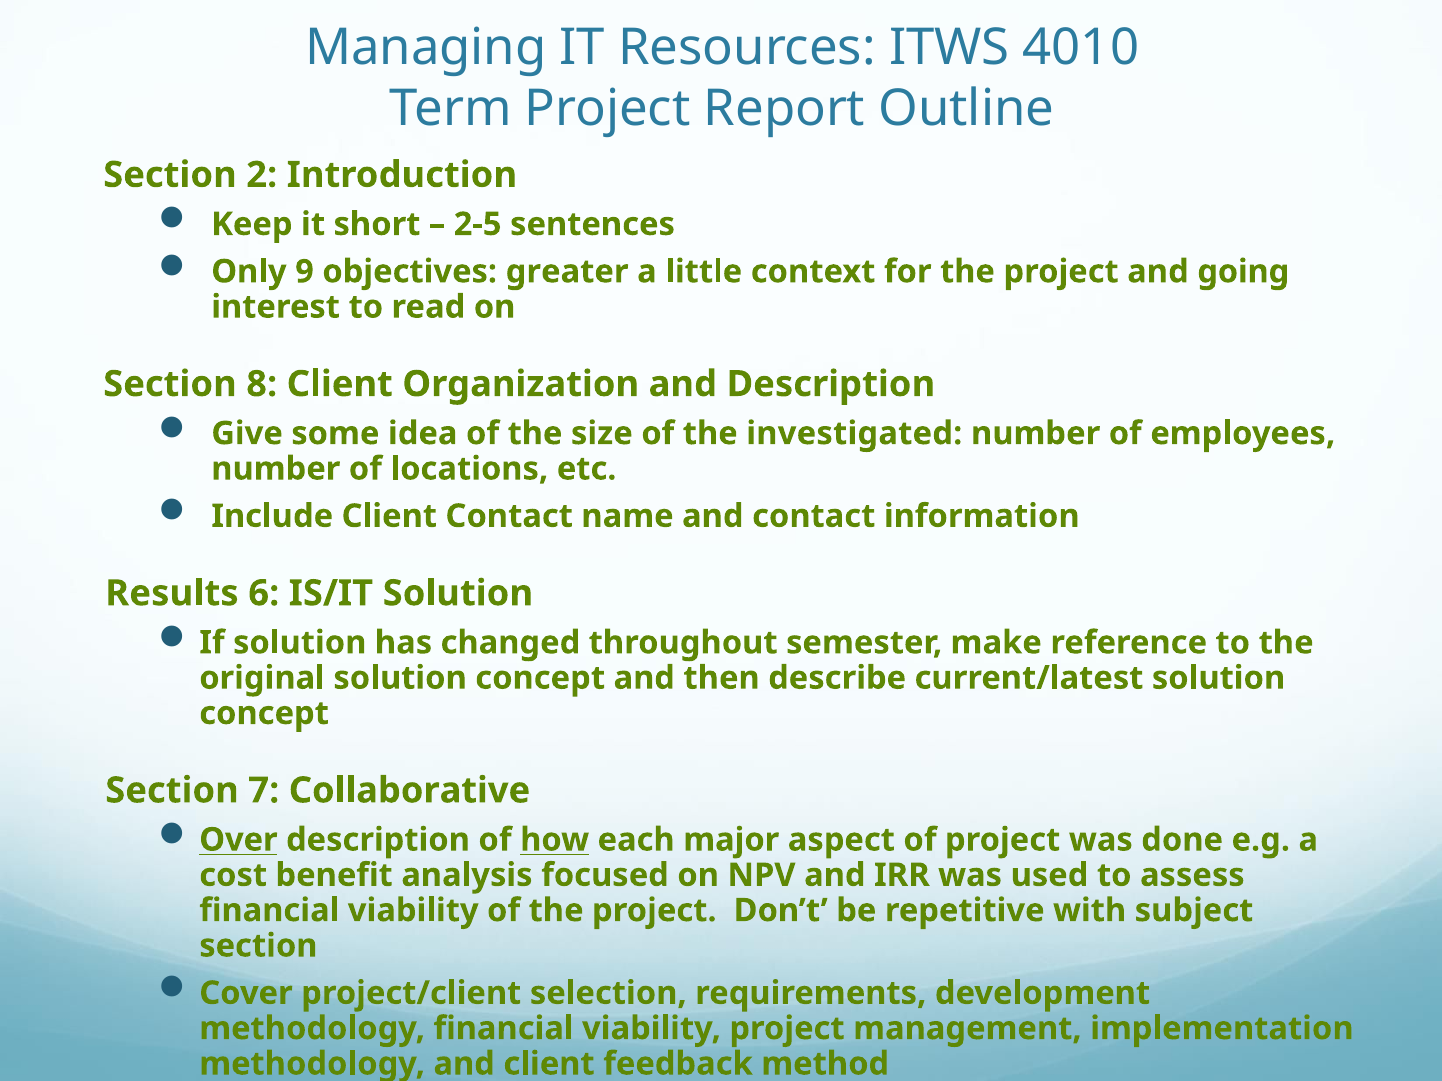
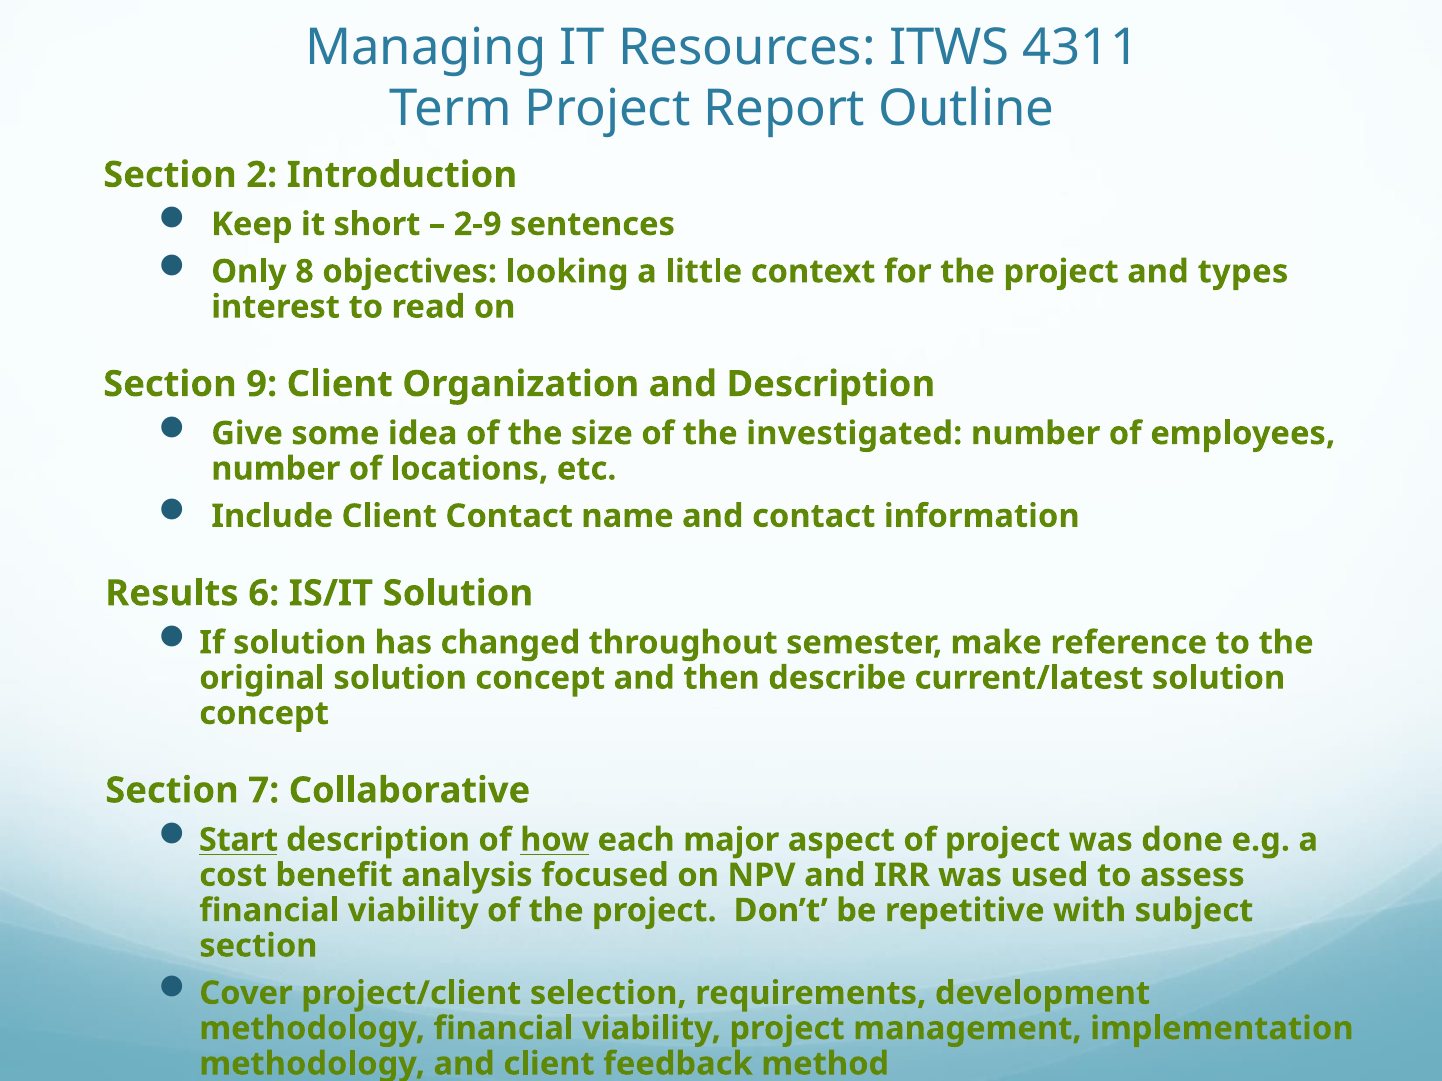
4010: 4010 -> 4311 (1081, 48)
2-5: 2-5 -> 2-9 (478, 224)
9: 9 -> 8 (304, 272)
greater: greater -> looking (567, 272)
going: going -> types (1243, 272)
8: 8 -> 9 (262, 384)
Over: Over -> Start (239, 840)
